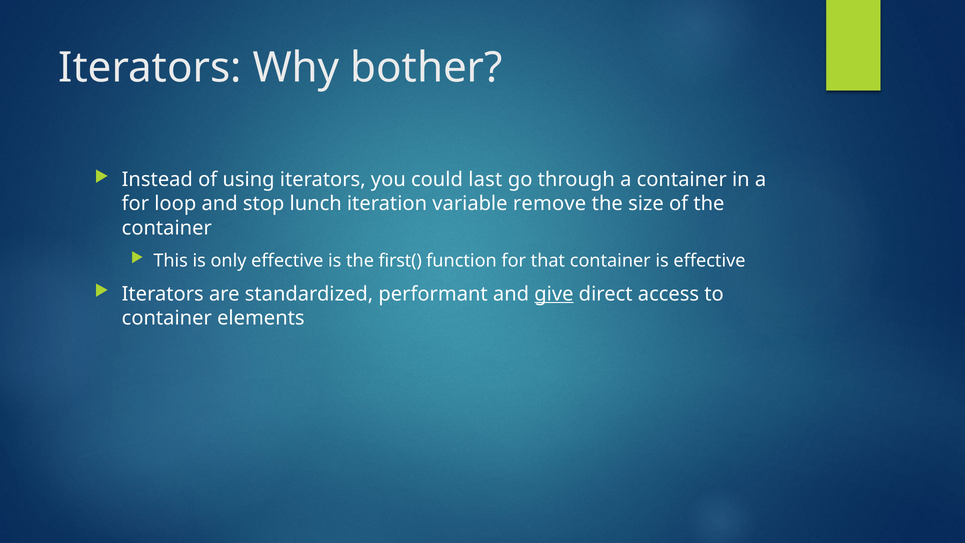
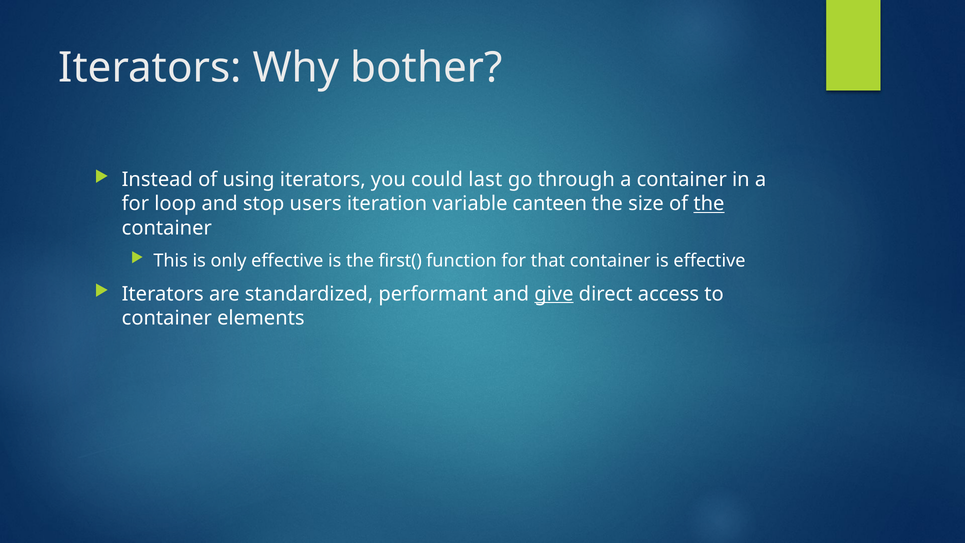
lunch: lunch -> users (316, 204)
remove: remove -> canteen (550, 204)
the underline: none -> present (709, 204)
